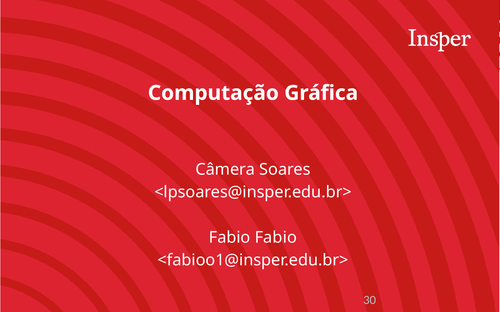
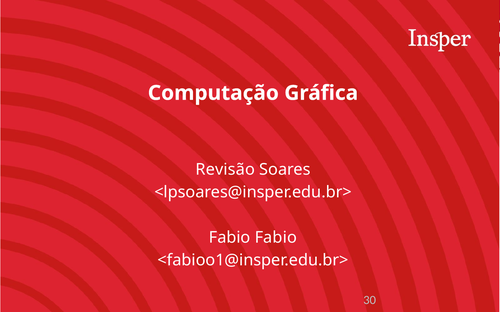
Câmera: Câmera -> Revisão (225, 170)
